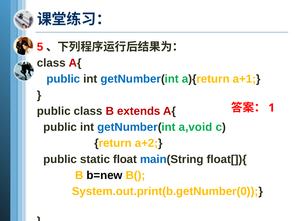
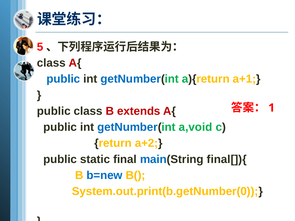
float: float -> final (125, 159)
float[]){: float[]){ -> final[]){ (227, 159)
b=new colour: black -> blue (105, 176)
